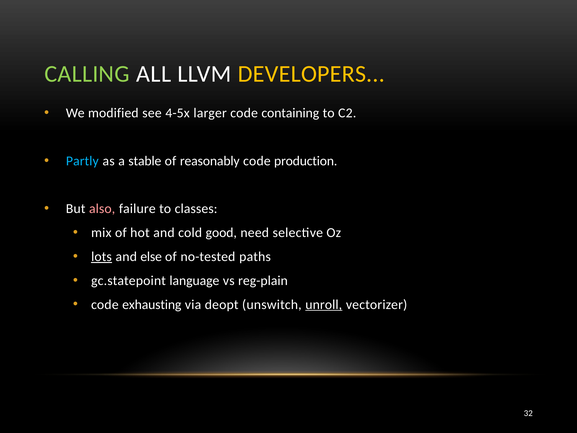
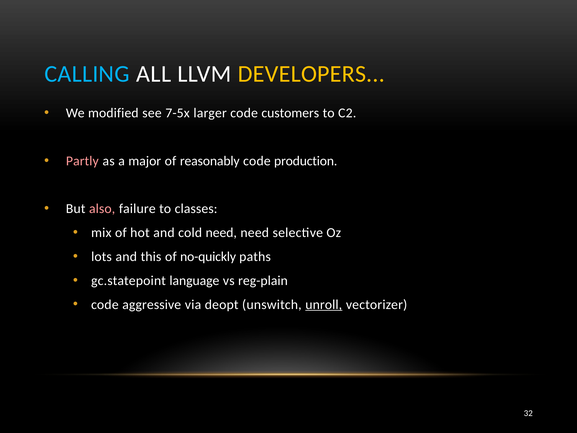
CALLING colour: light green -> light blue (87, 74)
4-5x: 4-5x -> 7-5x (178, 113)
containing: containing -> customers (290, 113)
Partly colour: light blue -> pink (82, 161)
stable: stable -> major (145, 161)
cold good: good -> need (221, 233)
lots underline: present -> none (102, 257)
else: else -> this (151, 257)
no-tested: no-tested -> no-quickly (208, 257)
exhausting: exhausting -> aggressive (152, 304)
